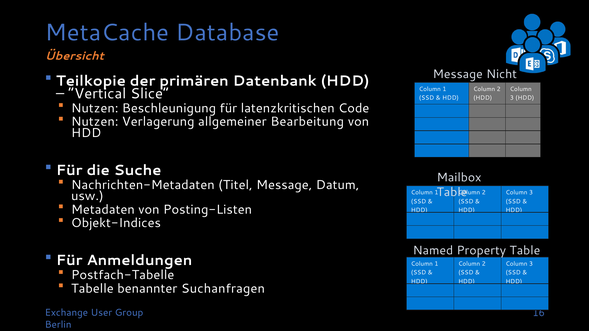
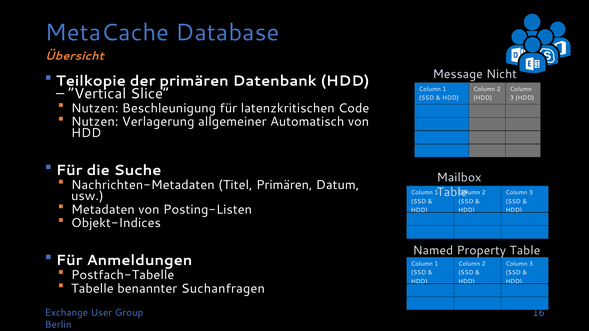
Bearbeitung: Bearbeitung -> Automatisch (307, 122)
Titel Message: Message -> Primären (284, 185)
